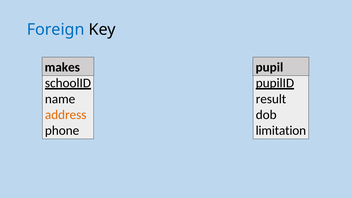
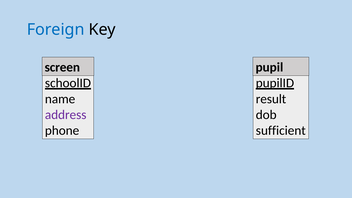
makes: makes -> screen (62, 67)
address colour: orange -> purple (66, 115)
limitation: limitation -> sufficient (281, 131)
